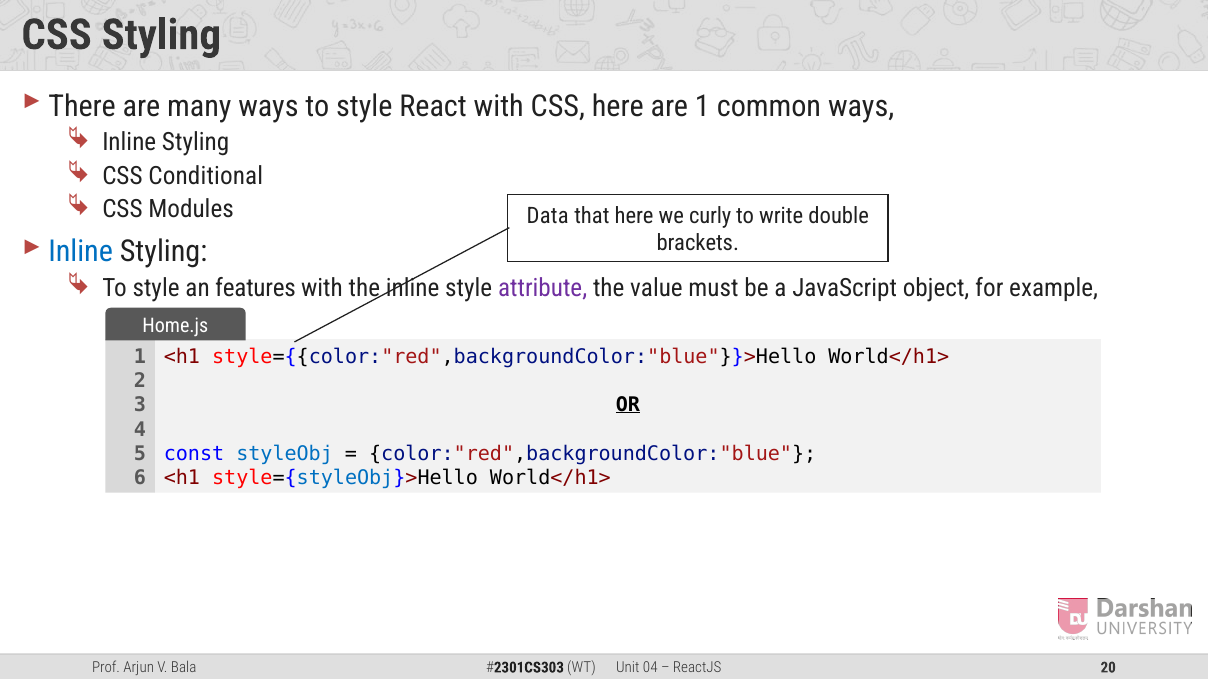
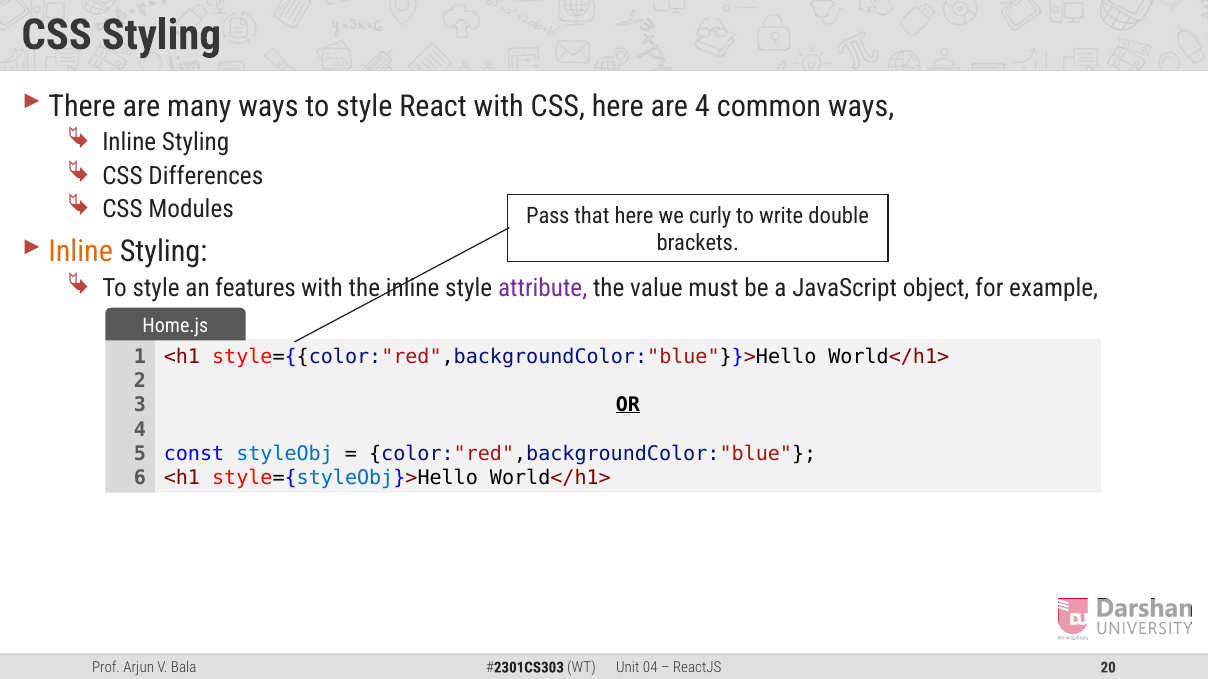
are 1: 1 -> 4 (702, 106)
Conditional: Conditional -> Differences (206, 176)
Data: Data -> Pass (548, 216)
Inline colour: blue -> orange (81, 252)
